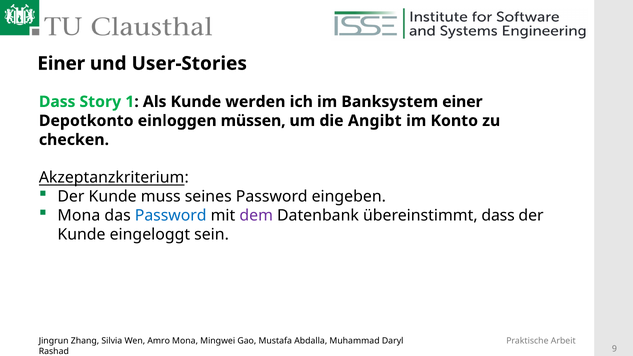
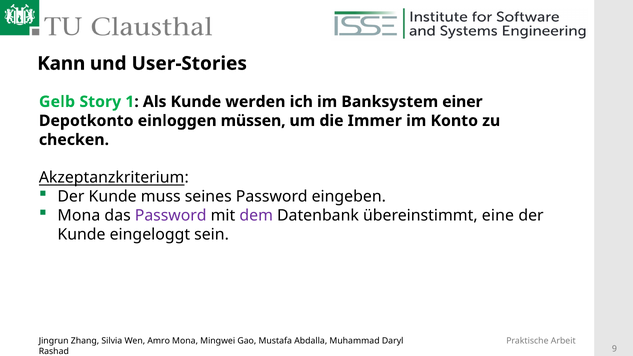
Einer: Einer -> Kann (61, 64)
Dass: Dass -> Gelb (57, 102)
Angibt: Angibt -> Immer (375, 121)
Password colour: blue -> purple (171, 216)
übereinstimmt dass: dass -> eine (498, 216)
